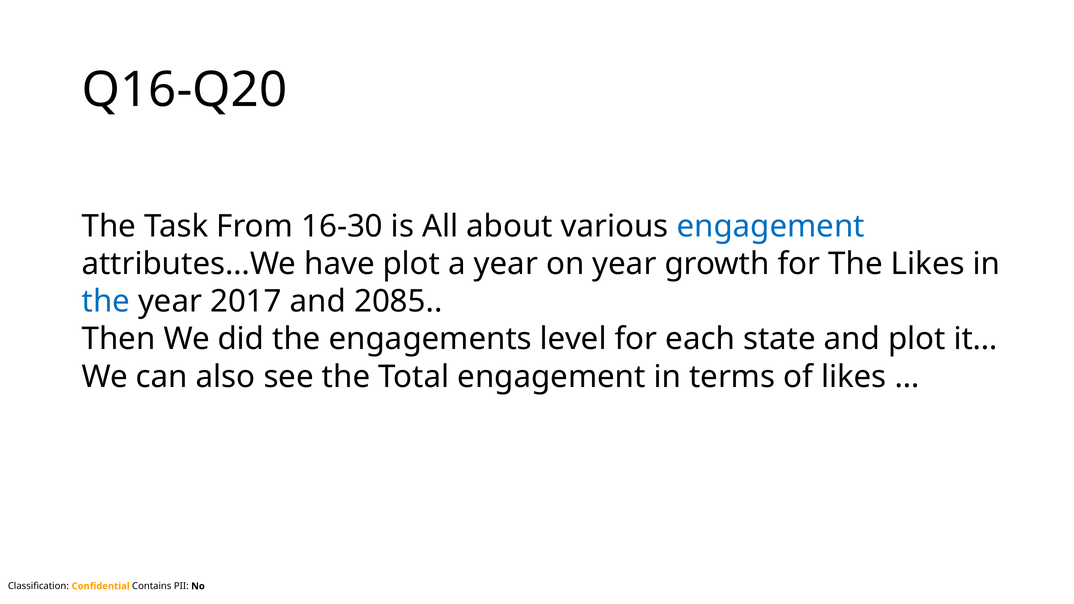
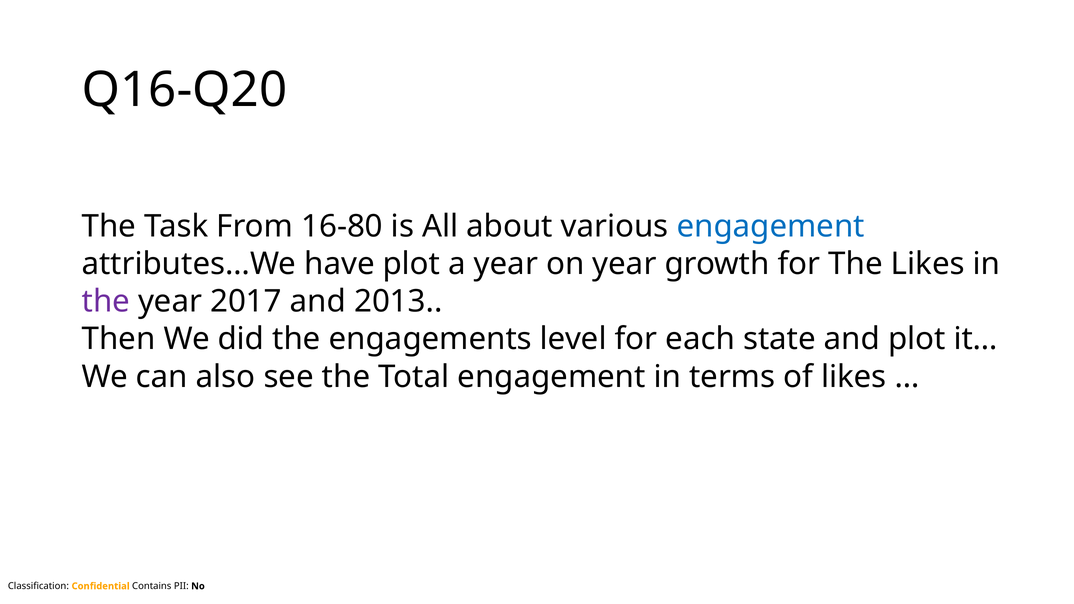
16-30: 16-30 -> 16-80 (342, 226)
the colour: blue -> purple (106, 302)
2085: 2085 -> 2013 (398, 302)
